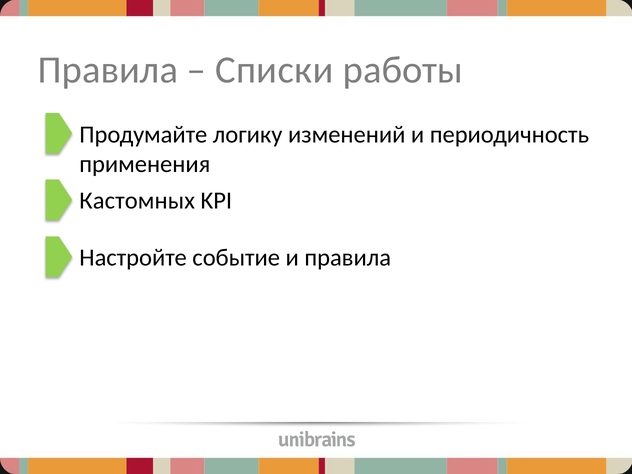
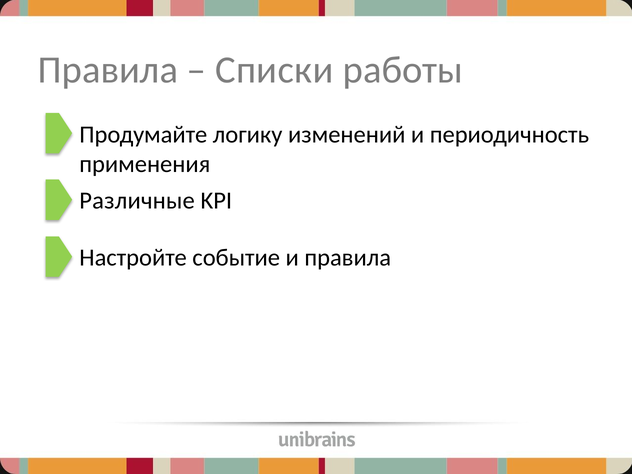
Кастомных: Кастомных -> Различные (137, 201)
